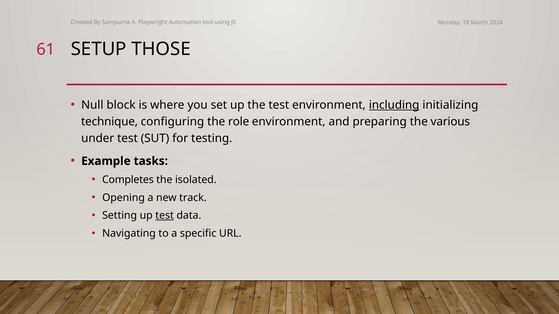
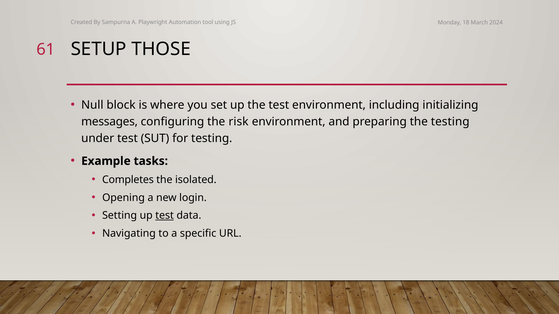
including underline: present -> none (394, 105)
technique: technique -> messages (110, 122)
role: role -> risk (239, 122)
the various: various -> testing (450, 122)
track: track -> login (193, 198)
